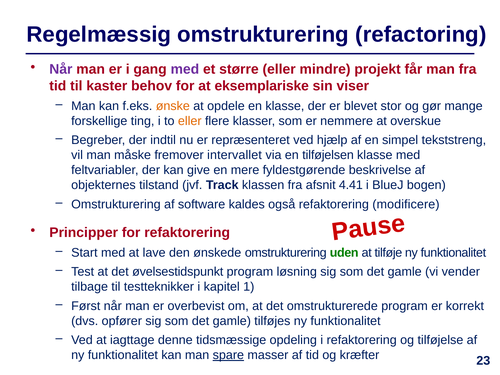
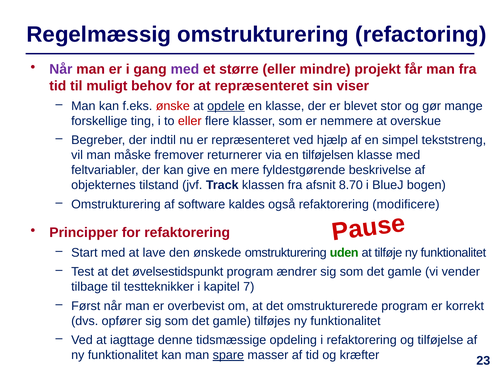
kaster: kaster -> muligt (107, 86)
at eksemplariske: eksemplariske -> repræsenteret (262, 86)
ønske colour: orange -> red (173, 106)
opdele underline: none -> present (226, 106)
eller colour: orange -> red (190, 121)
intervallet: intervallet -> returnerer (235, 155)
4.41: 4.41 -> 8.70 (351, 185)
løsning: løsning -> ændrer (297, 272)
1: 1 -> 7 (249, 287)
